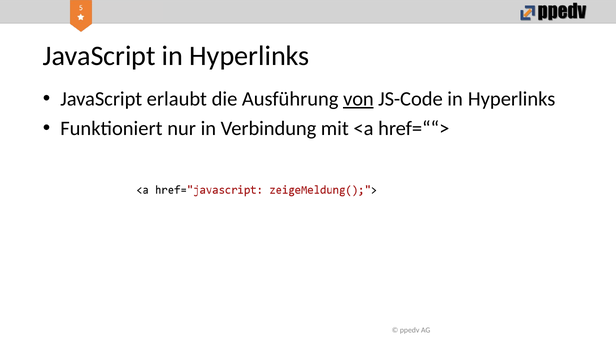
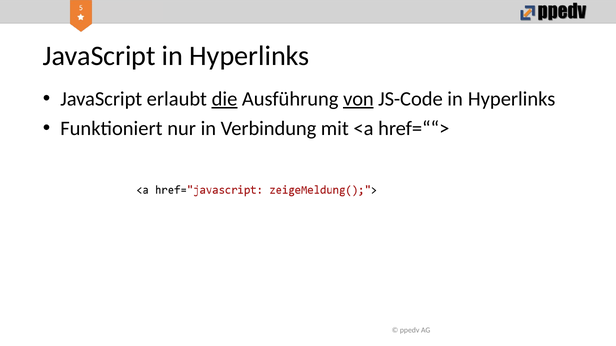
die underline: none -> present (225, 99)
